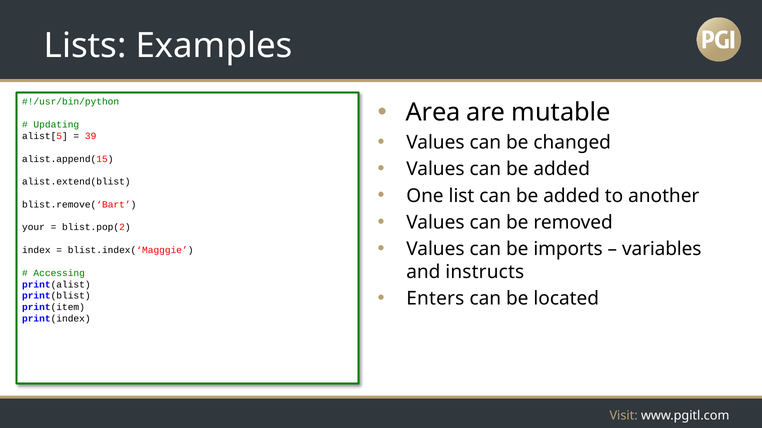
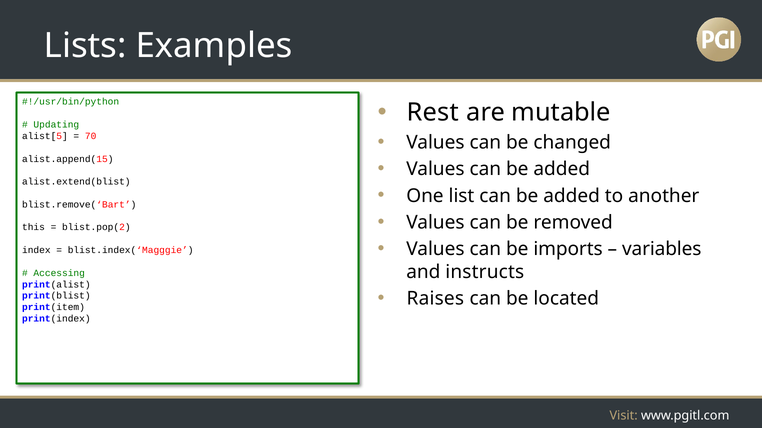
Area: Area -> Rest (433, 113)
39: 39 -> 70 (91, 136)
your: your -> this (33, 228)
Enters: Enters -> Raises (435, 299)
